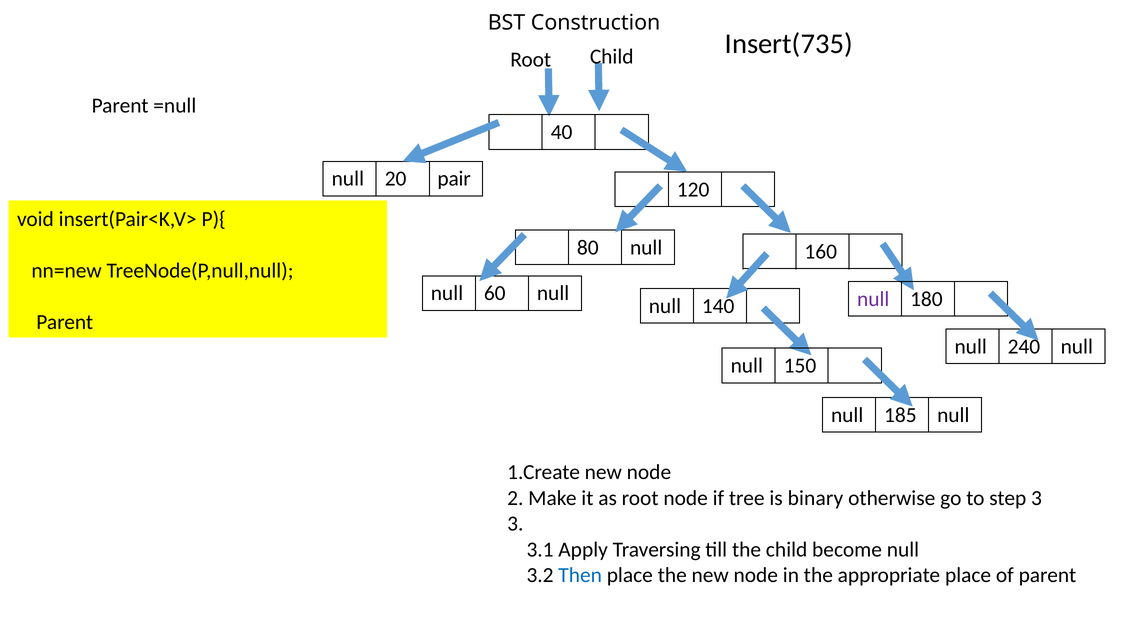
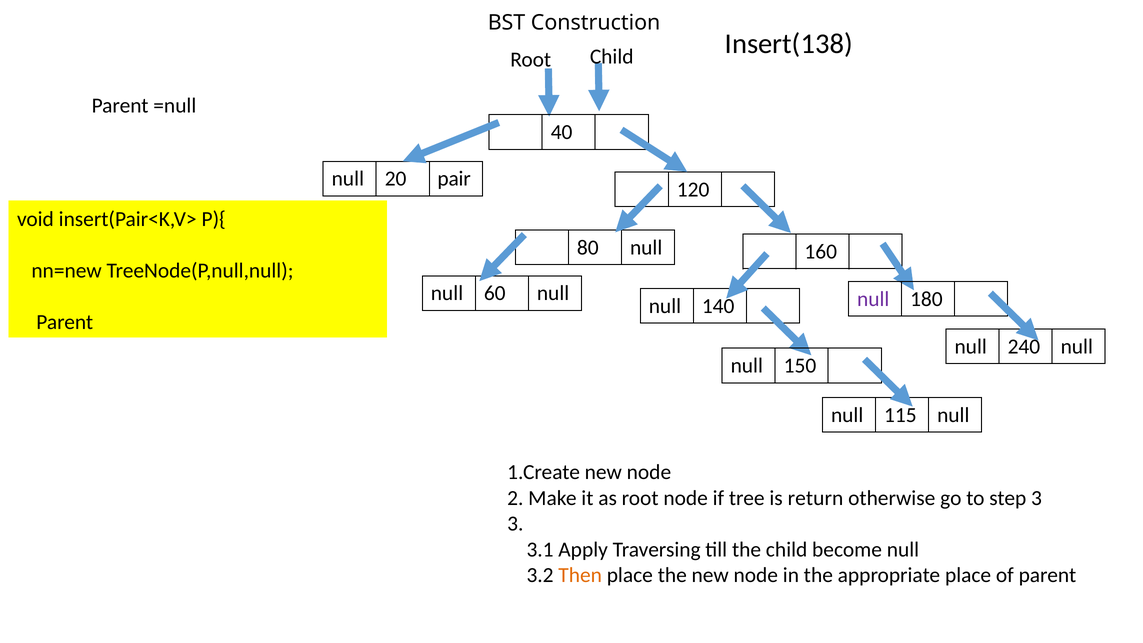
Insert(735: Insert(735 -> Insert(138 (789, 44)
185: 185 -> 115 (900, 415)
binary: binary -> return (815, 498)
Then colour: blue -> orange (580, 575)
